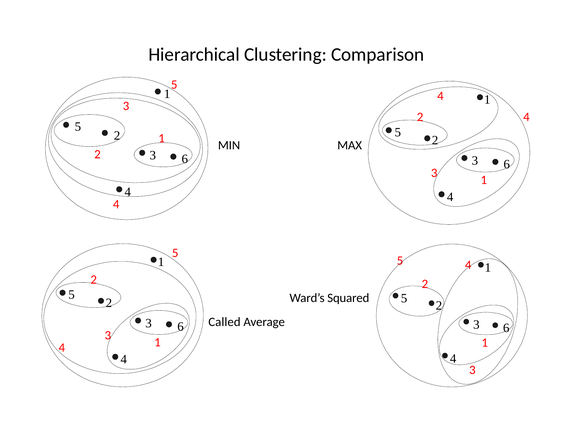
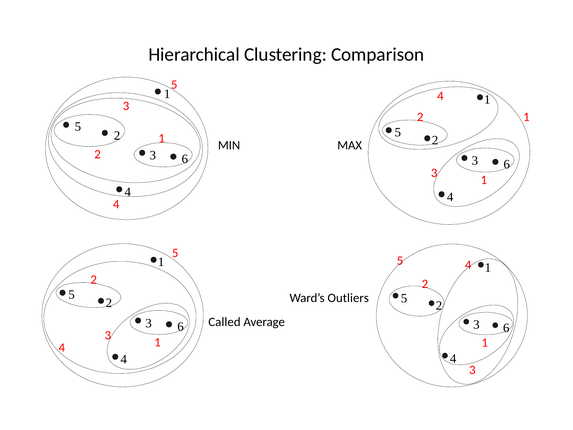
2 4: 4 -> 1 (526, 117)
Squared: Squared -> Outliers (348, 298)
